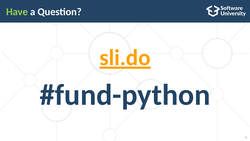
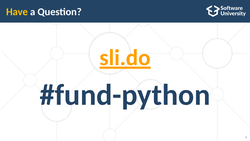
Have colour: light green -> yellow (17, 12)
